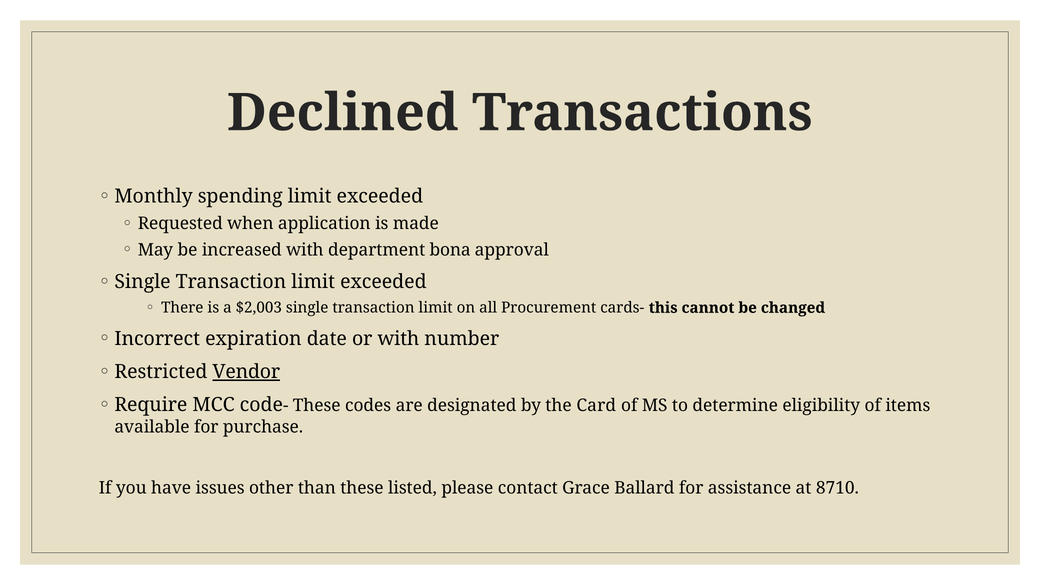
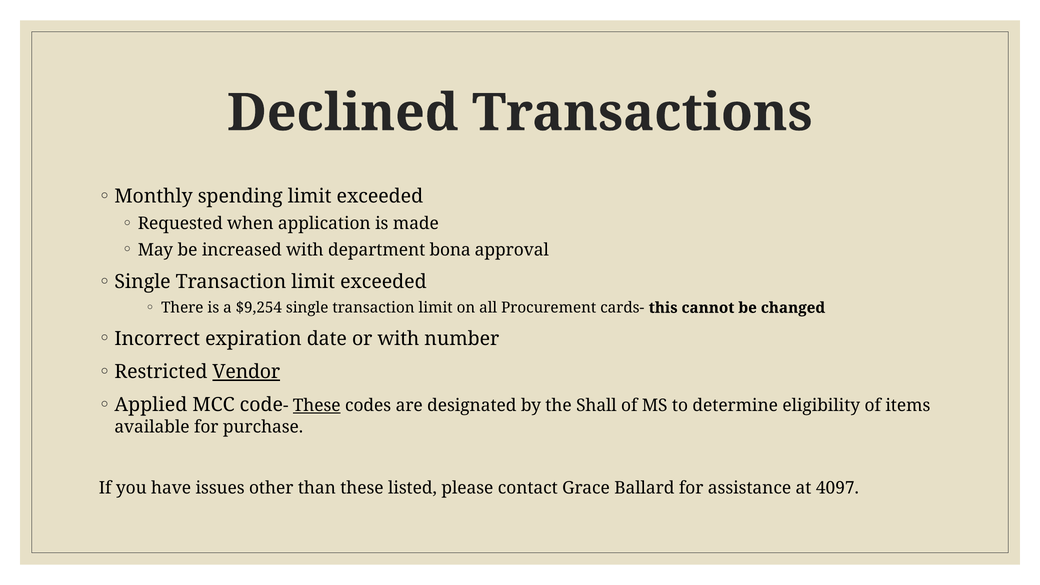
$2,003: $2,003 -> $9,254 (259, 308)
Require: Require -> Applied (151, 405)
These underline: none -> present (317, 406)
Card: Card -> Shall (596, 406)
8710: 8710 -> 4097 (837, 488)
